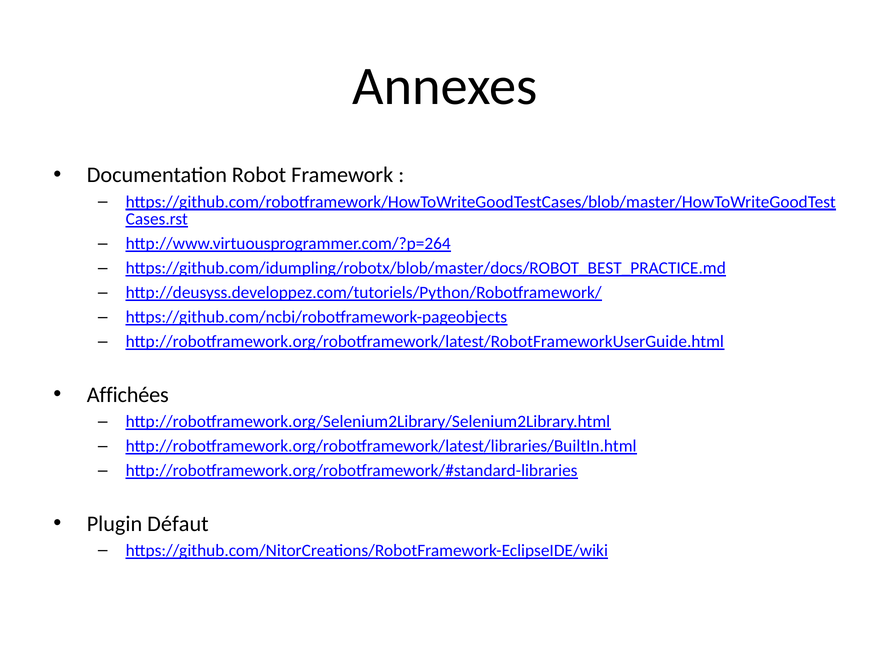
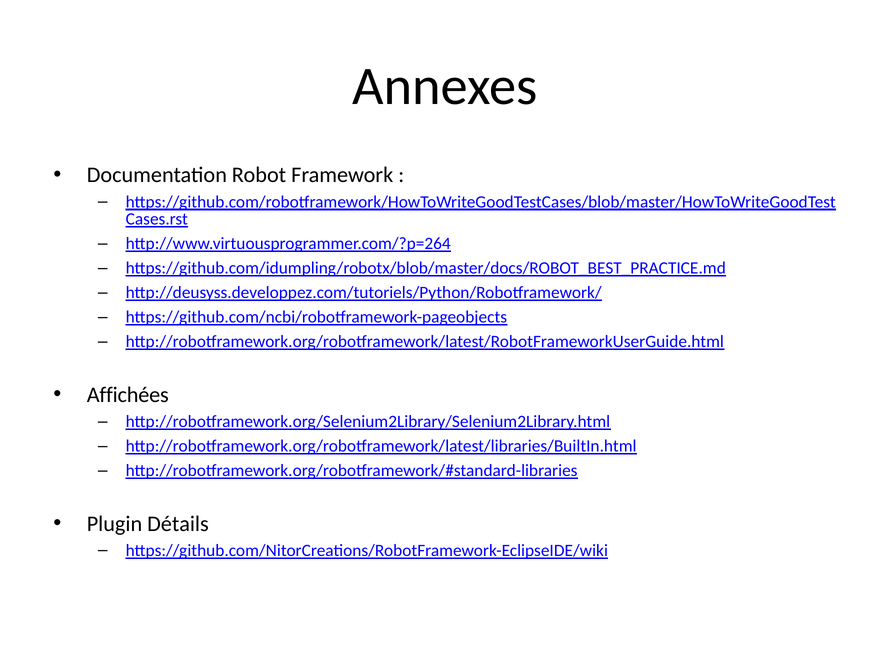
Défaut: Défaut -> Détails (178, 524)
